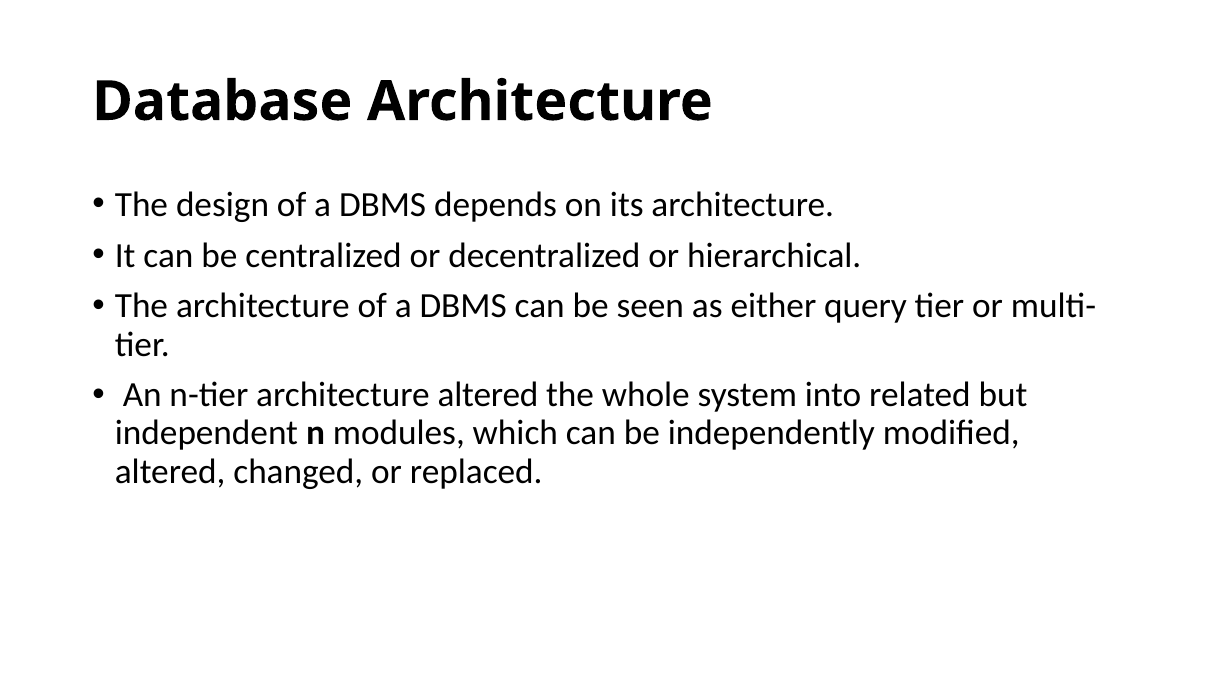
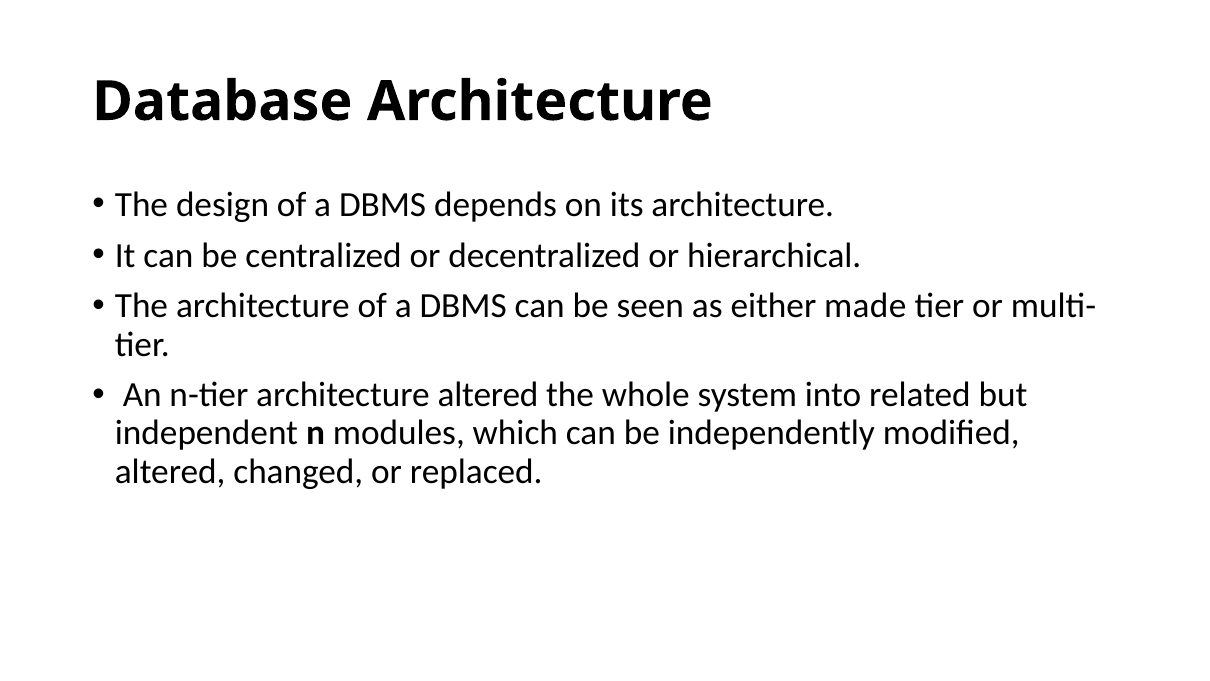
query: query -> made (865, 306)
